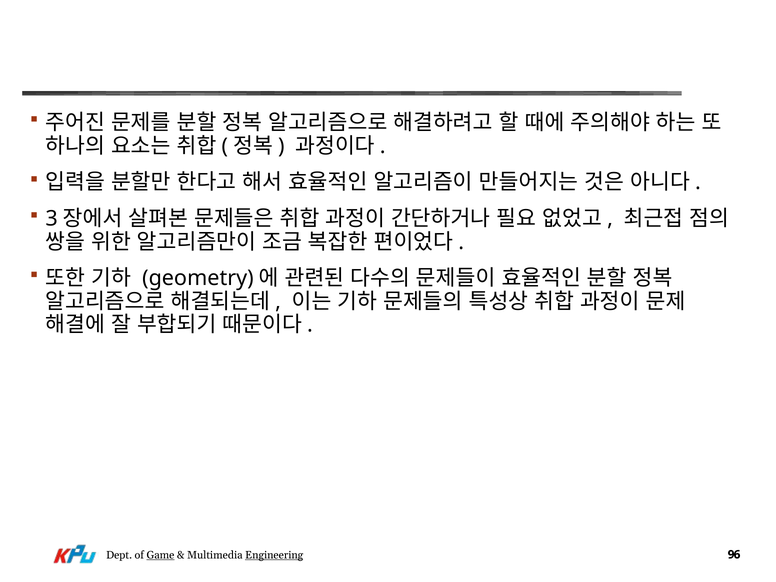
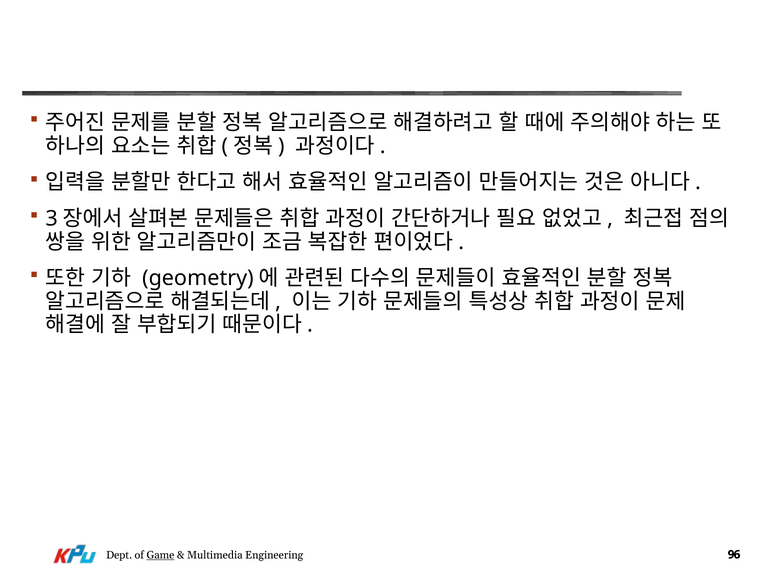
Engineering underline: present -> none (274, 555)
